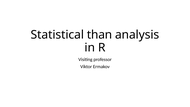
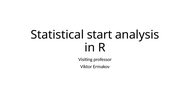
than: than -> start (100, 35)
